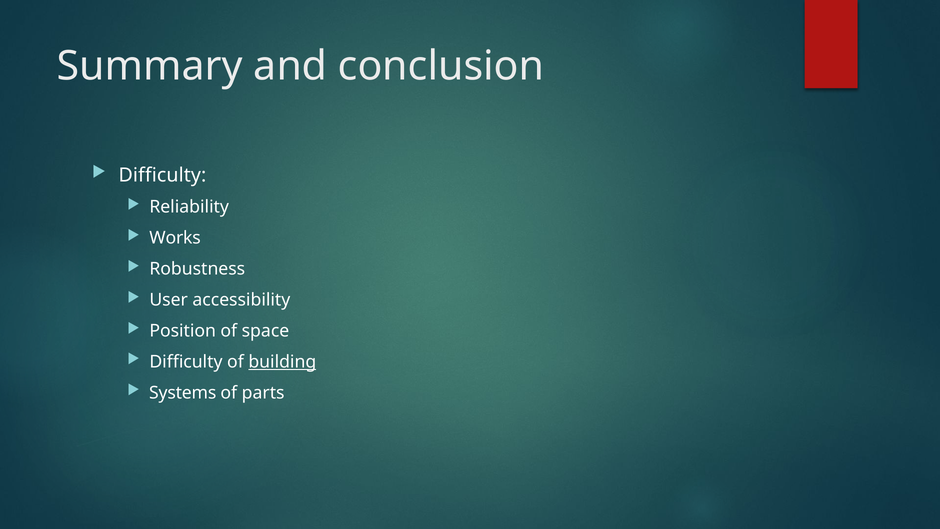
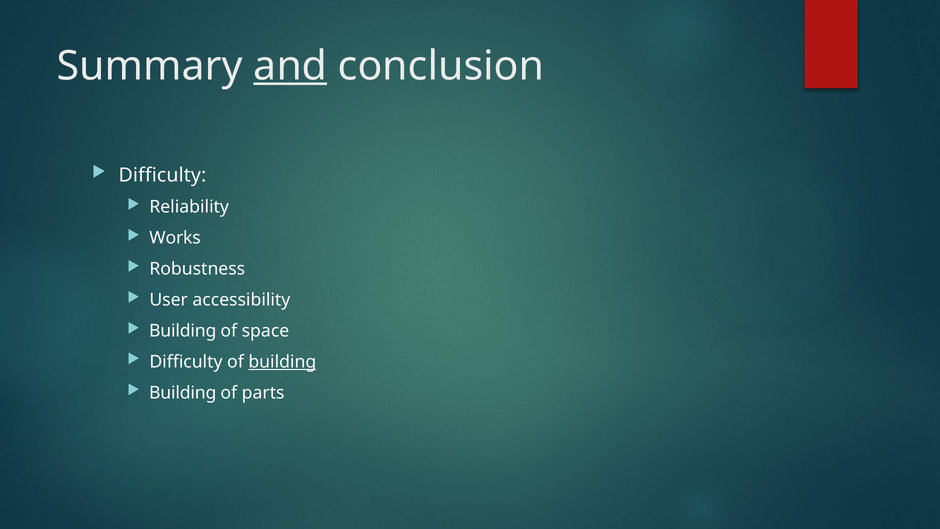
and underline: none -> present (290, 66)
Position: Position -> Building (183, 331)
Systems: Systems -> Building (183, 393)
